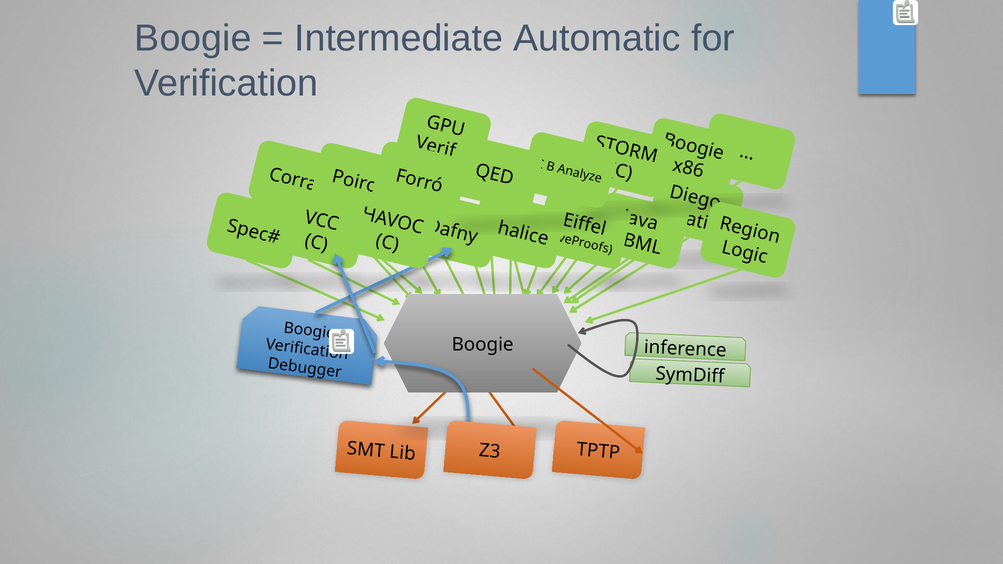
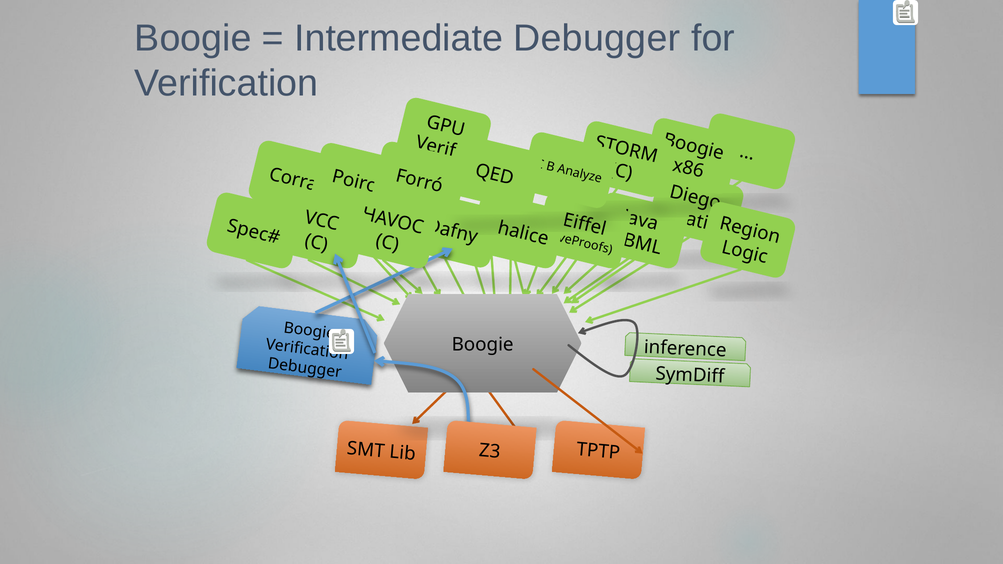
Intermediate Automatic: Automatic -> Debugger (597, 38)
